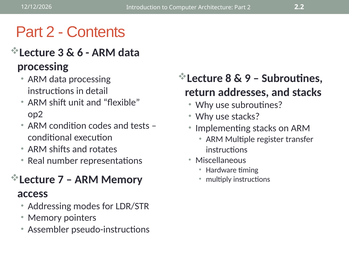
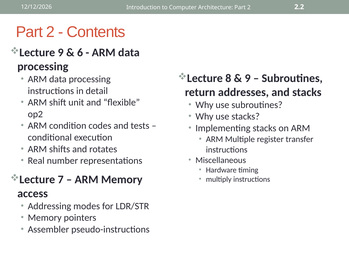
3: 3 -> 9 (61, 52)
